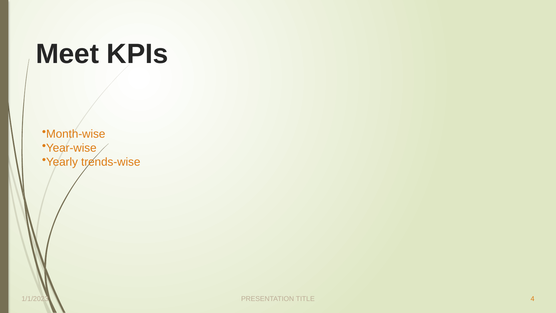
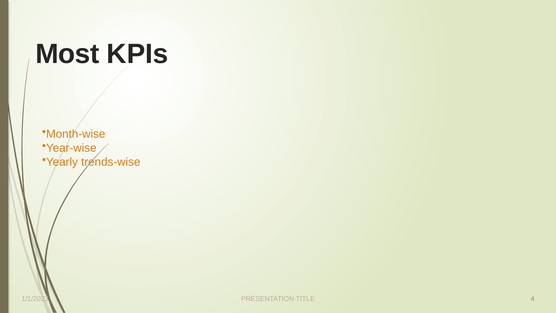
Meet: Meet -> Most (67, 54)
